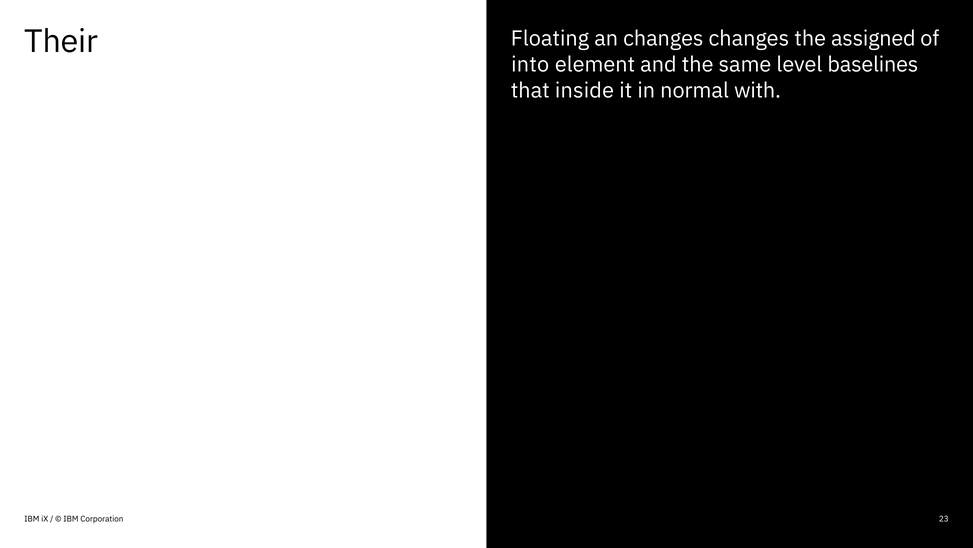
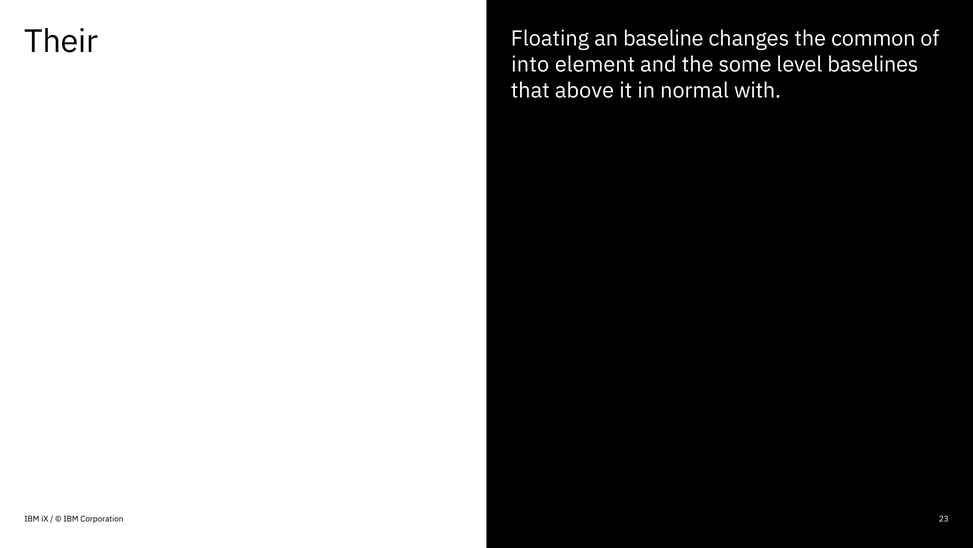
an changes: changes -> baseline (663, 39)
assigned: assigned -> common (873, 39)
same: same -> some (745, 65)
inside: inside -> above (584, 91)
